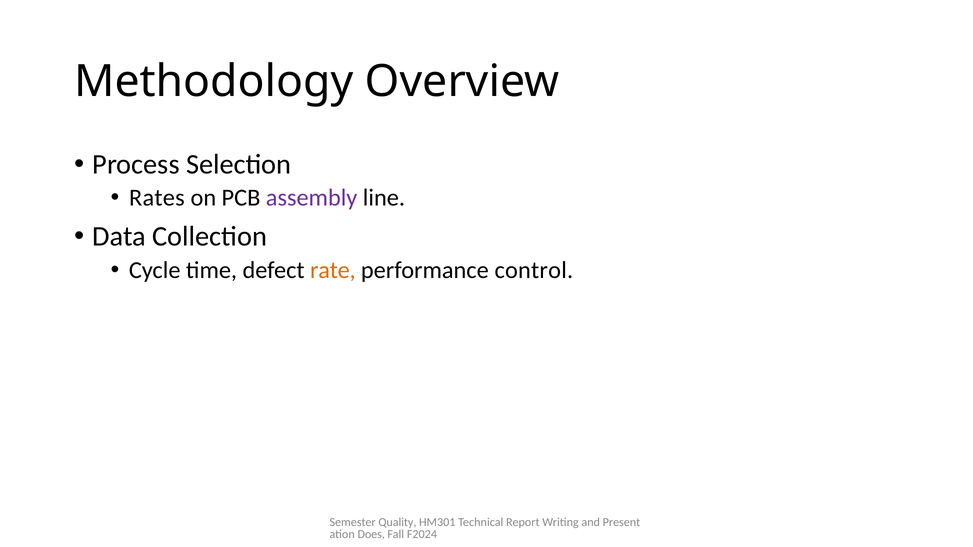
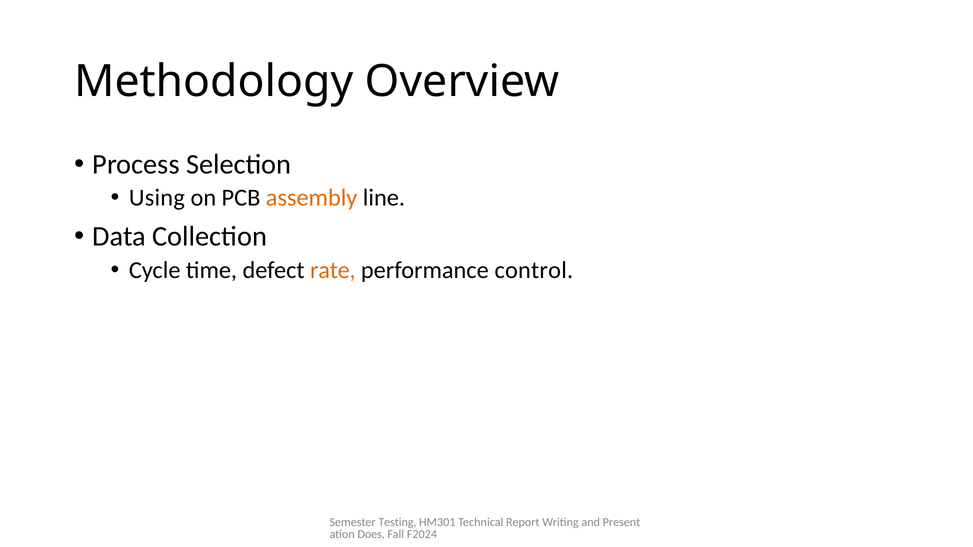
Rates: Rates -> Using (157, 198)
assembly colour: purple -> orange (312, 198)
Quality: Quality -> Testing (397, 523)
